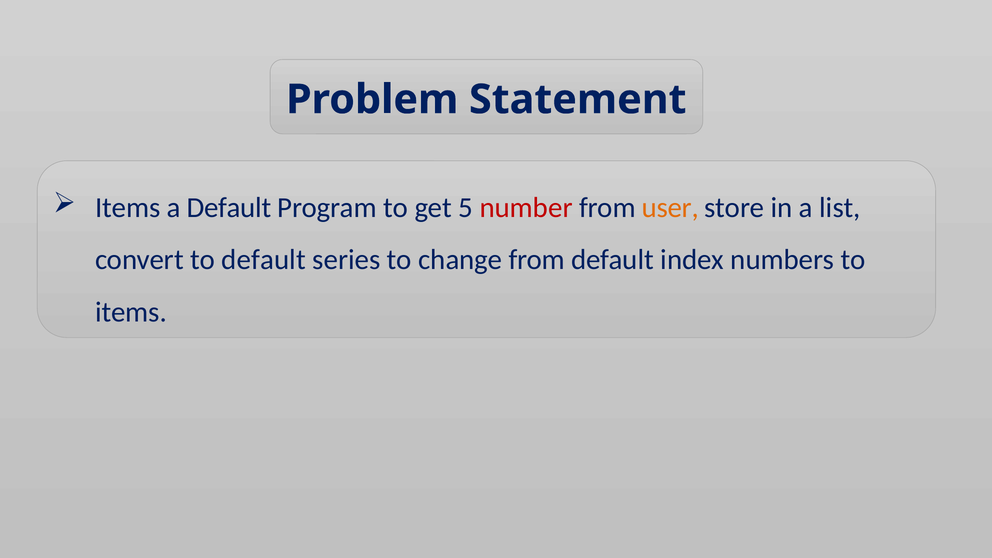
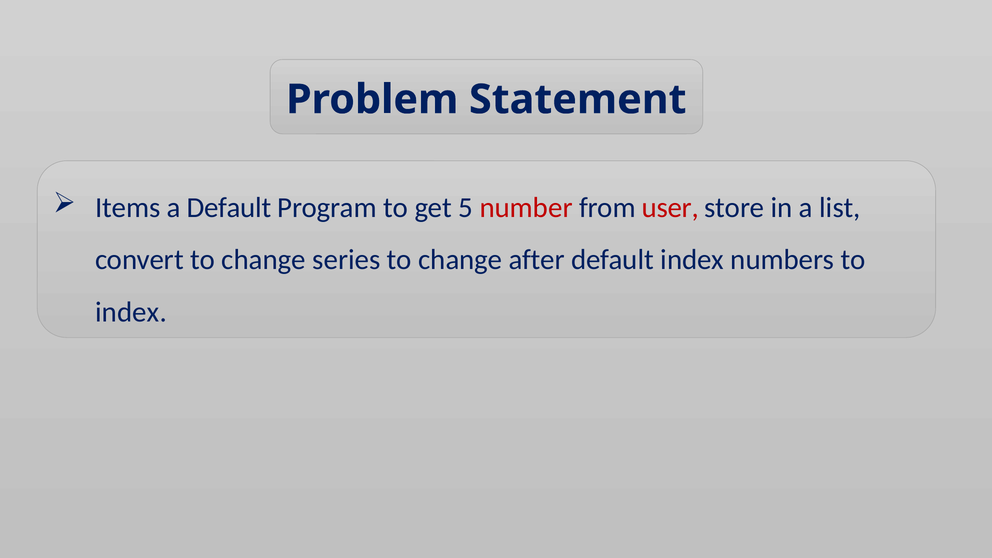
user colour: orange -> red (670, 208)
convert to default: default -> change (264, 260)
change from: from -> after (537, 260)
items: items -> index (131, 312)
